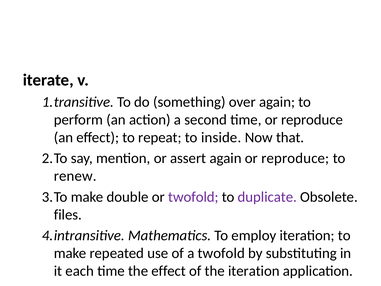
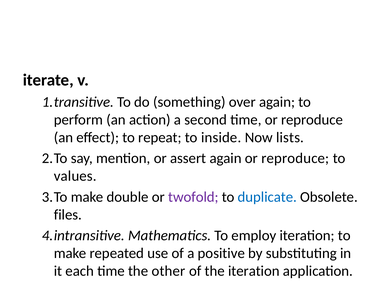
that: that -> lists (290, 137)
renew: renew -> values (75, 176)
duplicate colour: purple -> blue (267, 197)
a twofold: twofold -> positive (221, 253)
the effect: effect -> other (169, 271)
